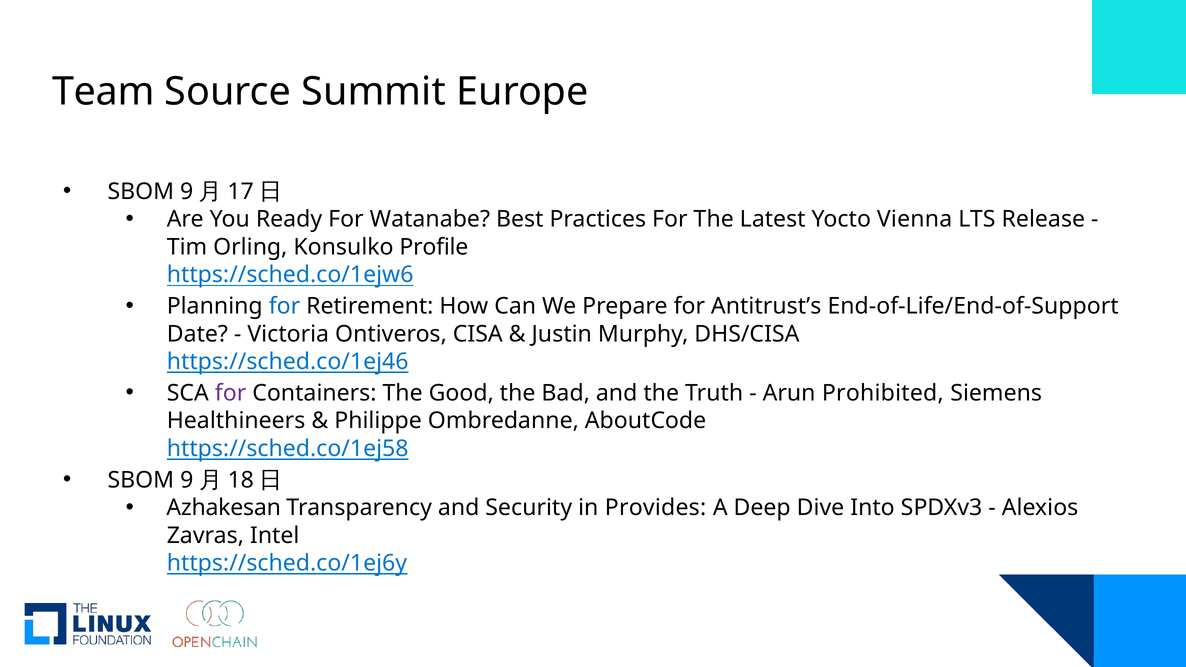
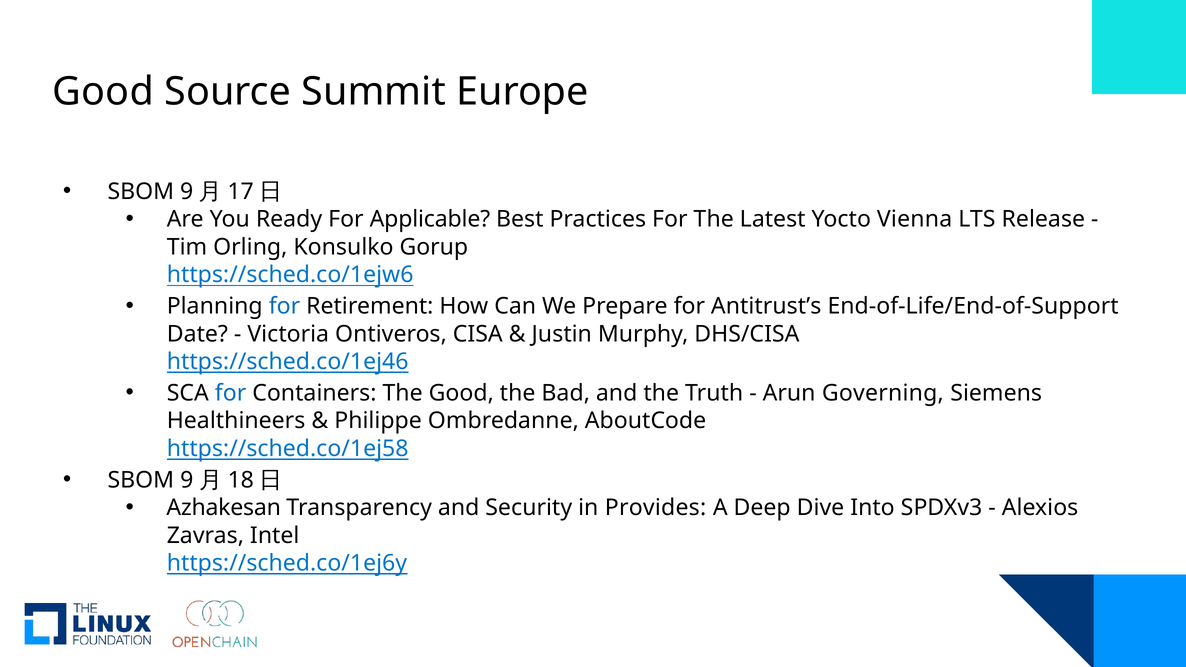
Team: Team -> Good (103, 92)
Watanabe: Watanabe -> Applicable (430, 219)
Profile: Profile -> Gorup (434, 247)
for colour: purple -> blue (231, 393)
Prohibited: Prohibited -> Governing (883, 393)
